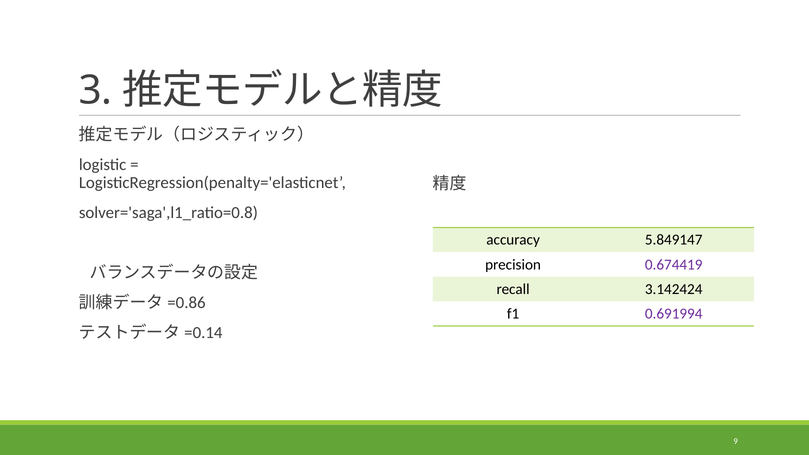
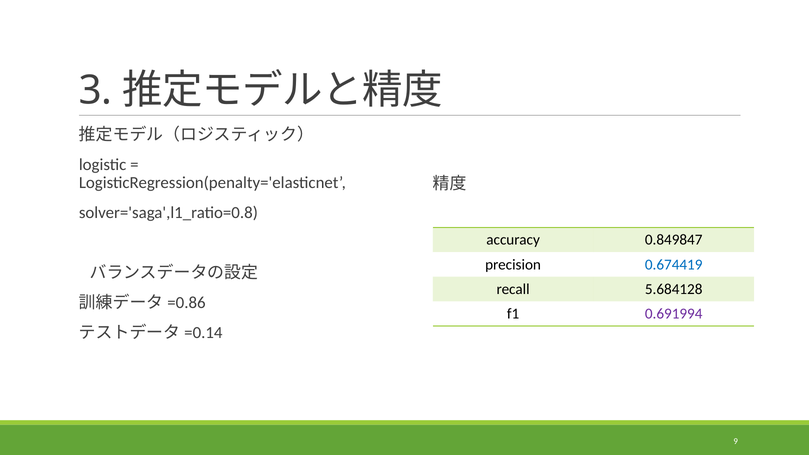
5.849147: 5.849147 -> 0.849847 (674, 240)
0.674419 colour: purple -> blue (674, 265)
3.142424: 3.142424 -> 5.684128 (674, 289)
